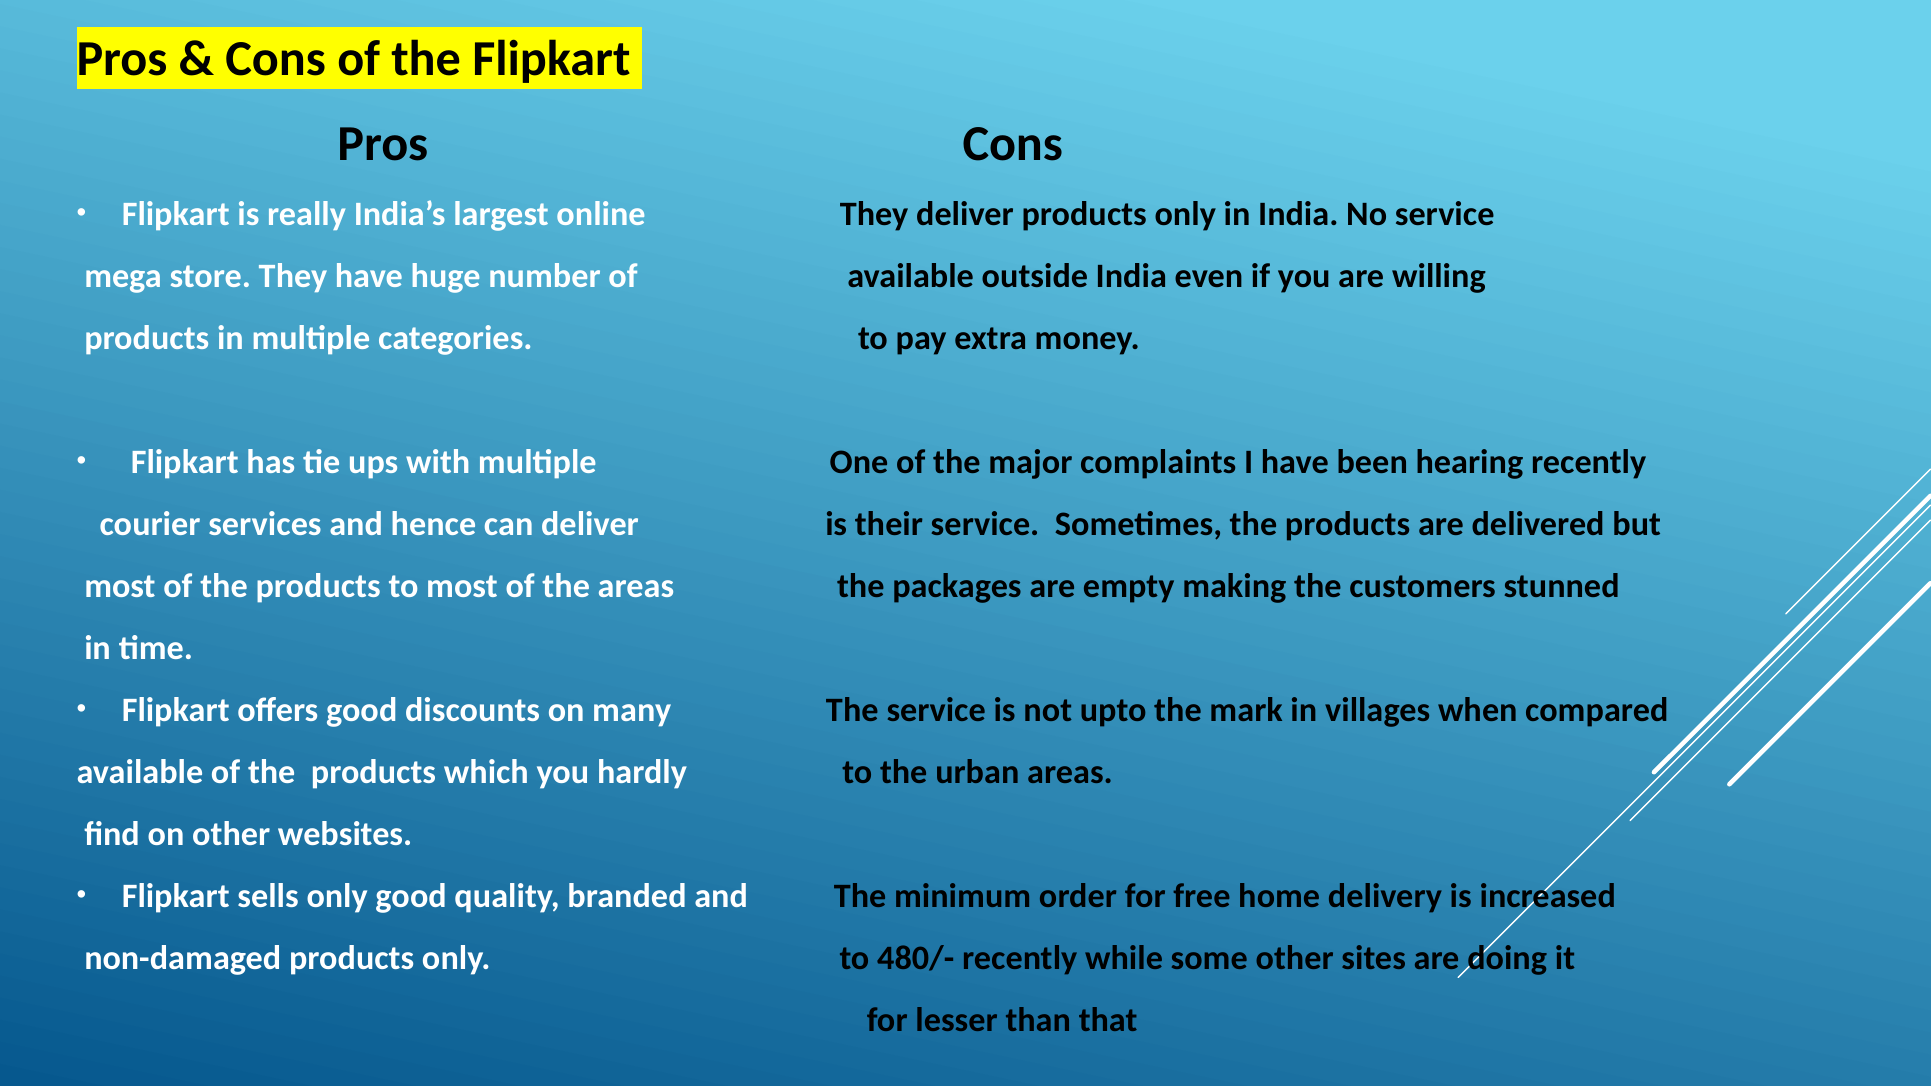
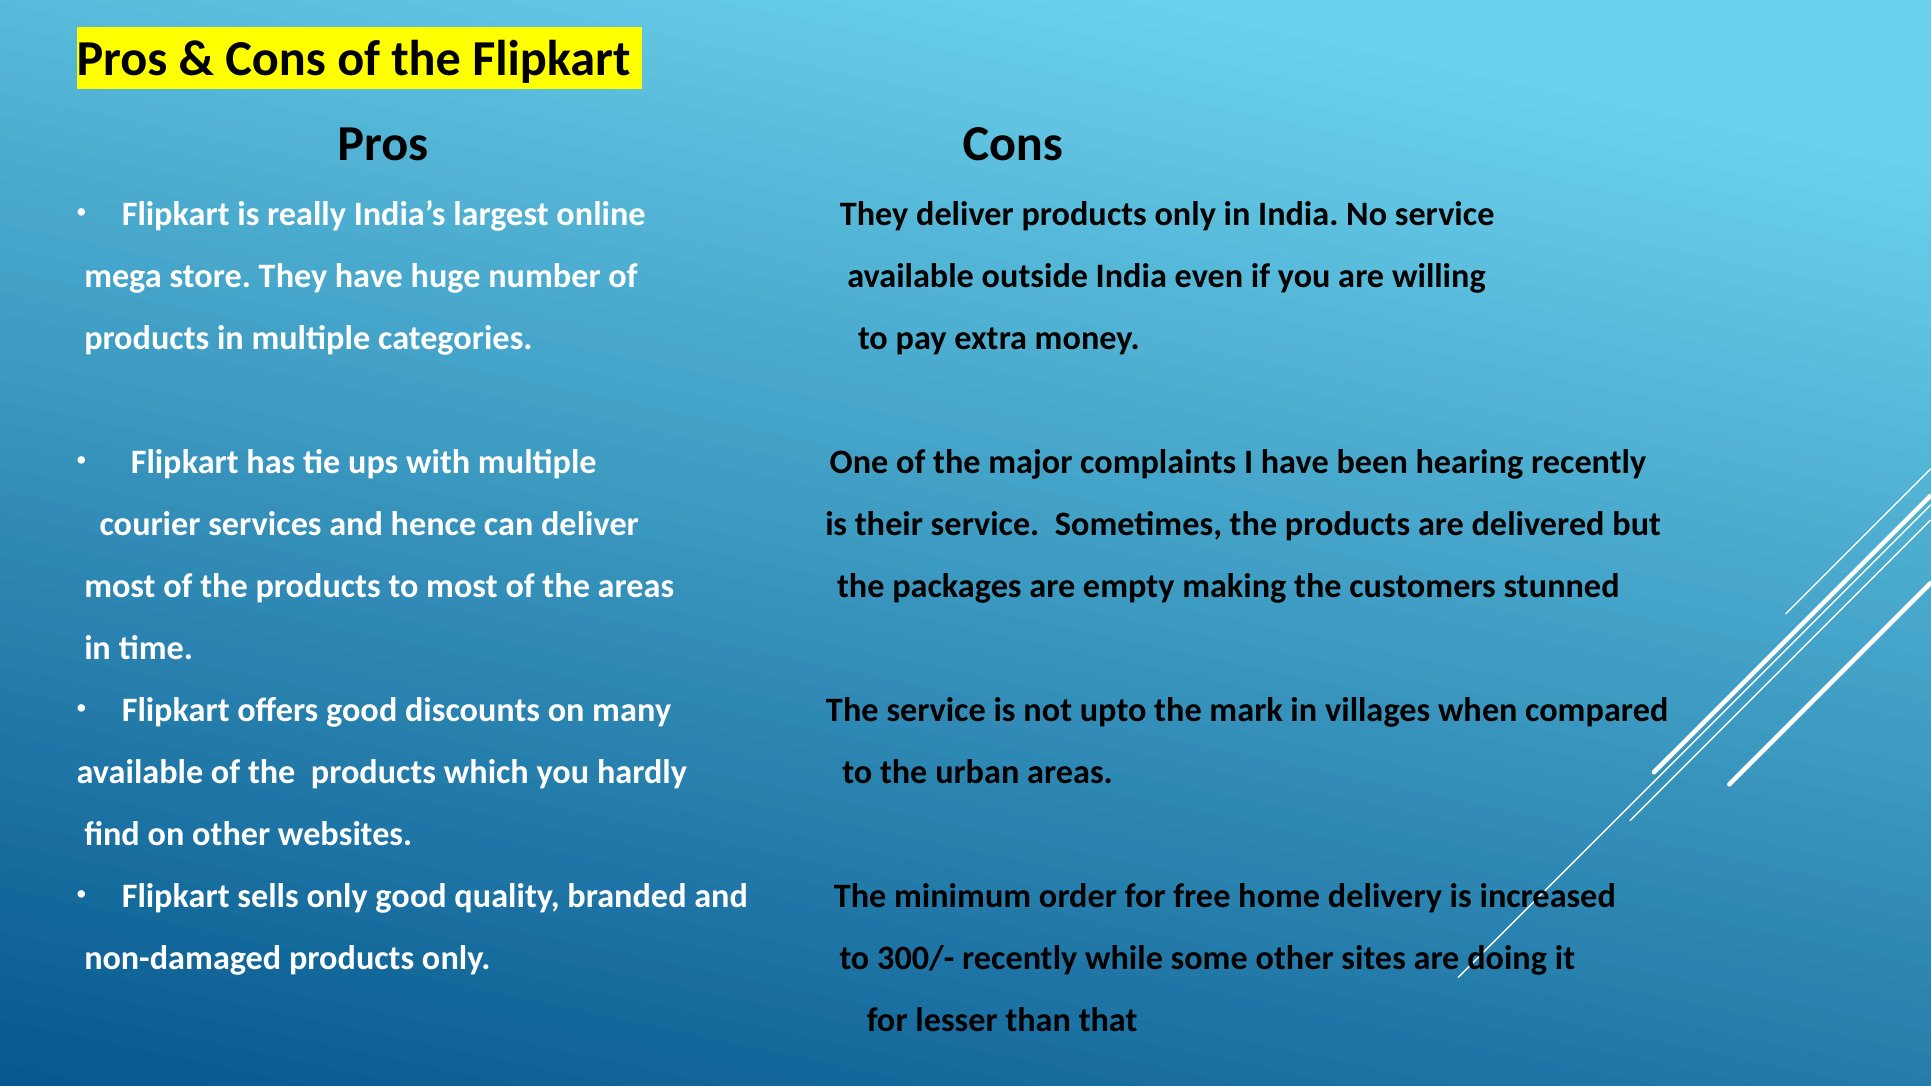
480/-: 480/- -> 300/- (916, 958)
